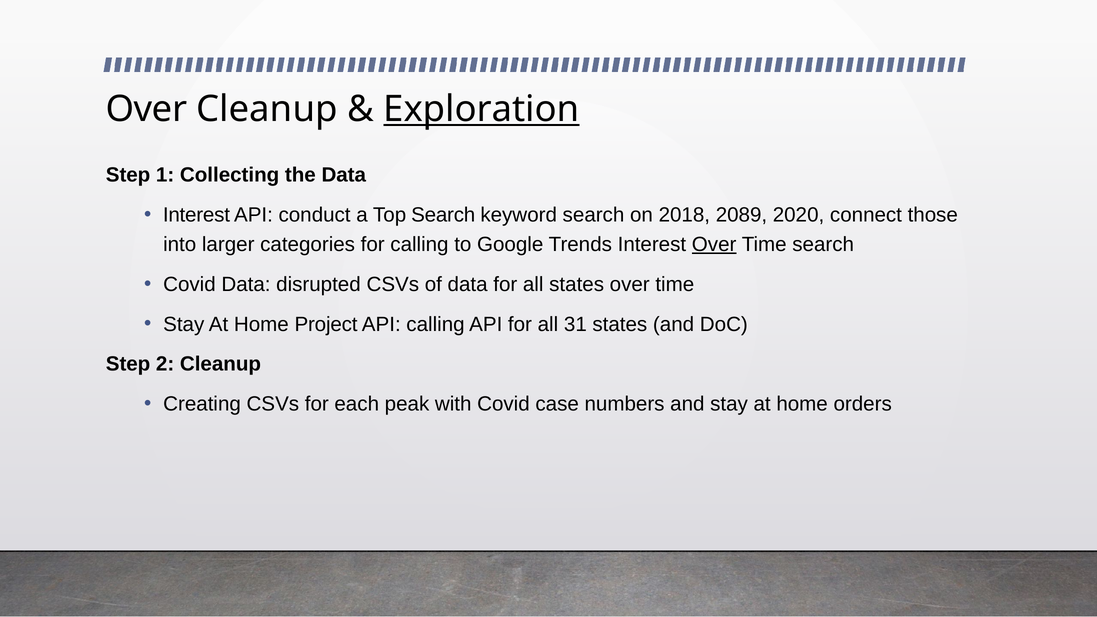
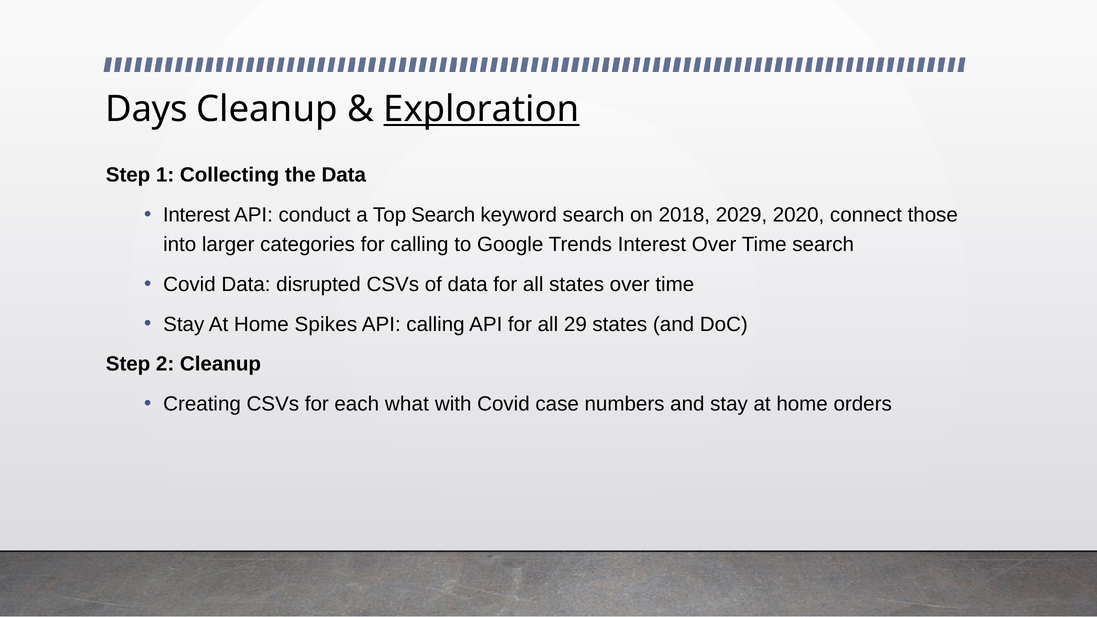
Over: Over -> Days (146, 109)
2089: 2089 -> 2029 (741, 215)
Over underline: present -> none (714, 244)
Project: Project -> Spikes (326, 324)
31: 31 -> 29 (575, 324)
peak: peak -> what (407, 404)
